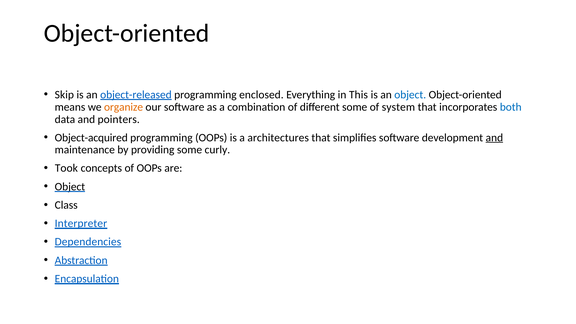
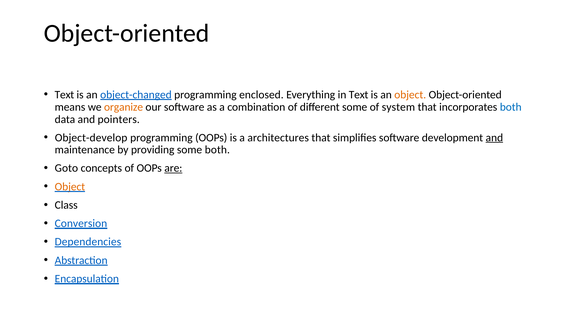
Skip: Skip -> Text (64, 95)
object-released: object-released -> object-changed (136, 95)
in This: This -> Text (359, 95)
object colour: blue -> orange (410, 95)
Object-acquired: Object-acquired -> Object-develop (91, 138)
some curly: curly -> both (217, 150)
Took: Took -> Goto (66, 168)
are underline: none -> present (173, 168)
Object colour: black -> orange (70, 187)
Interpreter: Interpreter -> Conversion (81, 223)
